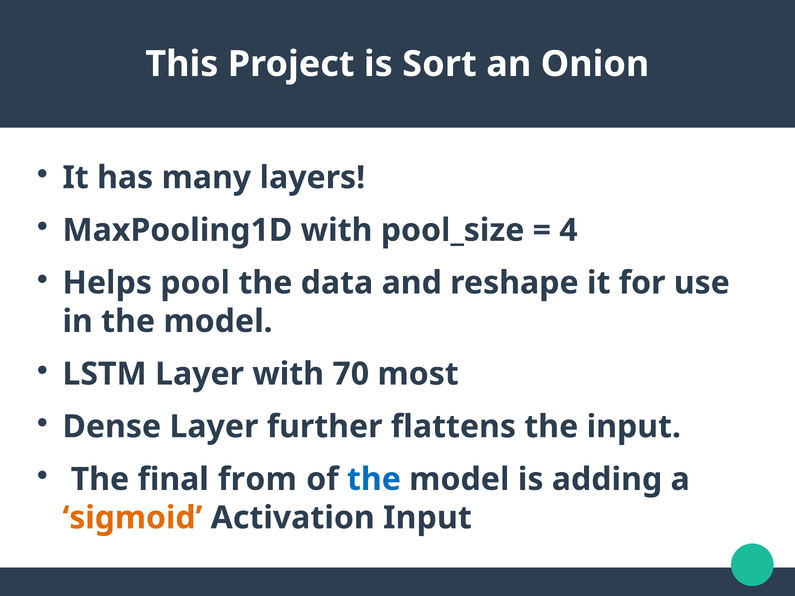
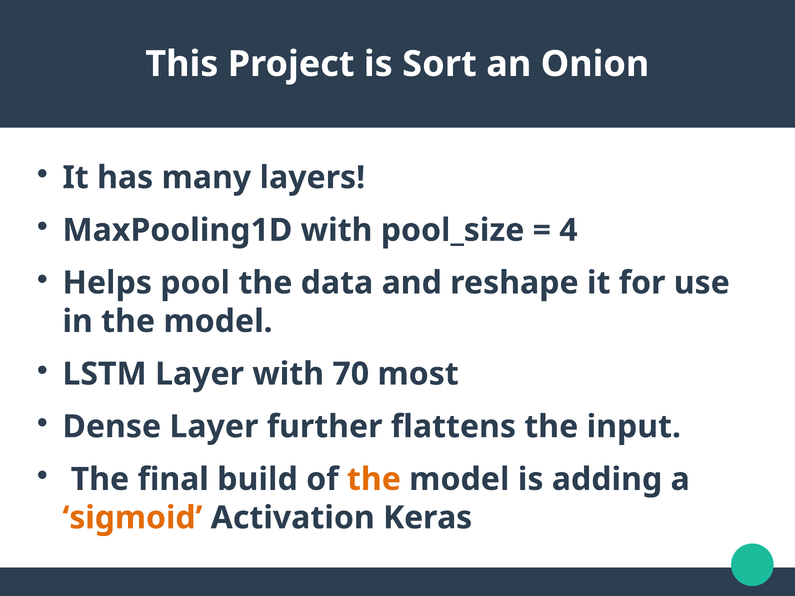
from: from -> build (258, 479)
the colour: blue -> orange (374, 479)
Activation Input: Input -> Keras (428, 518)
